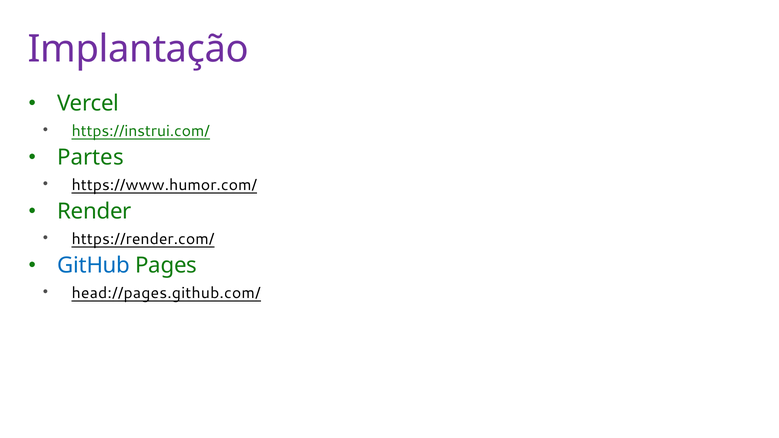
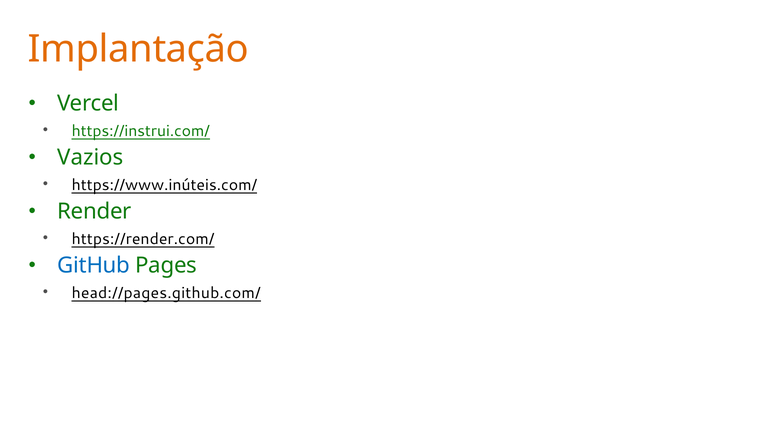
Implantação colour: purple -> orange (138, 49)
Partes: Partes -> Vazios (90, 158)
https://www.humor.com/: https://www.humor.com/ -> https://www.inúteis.com/ (164, 185)
